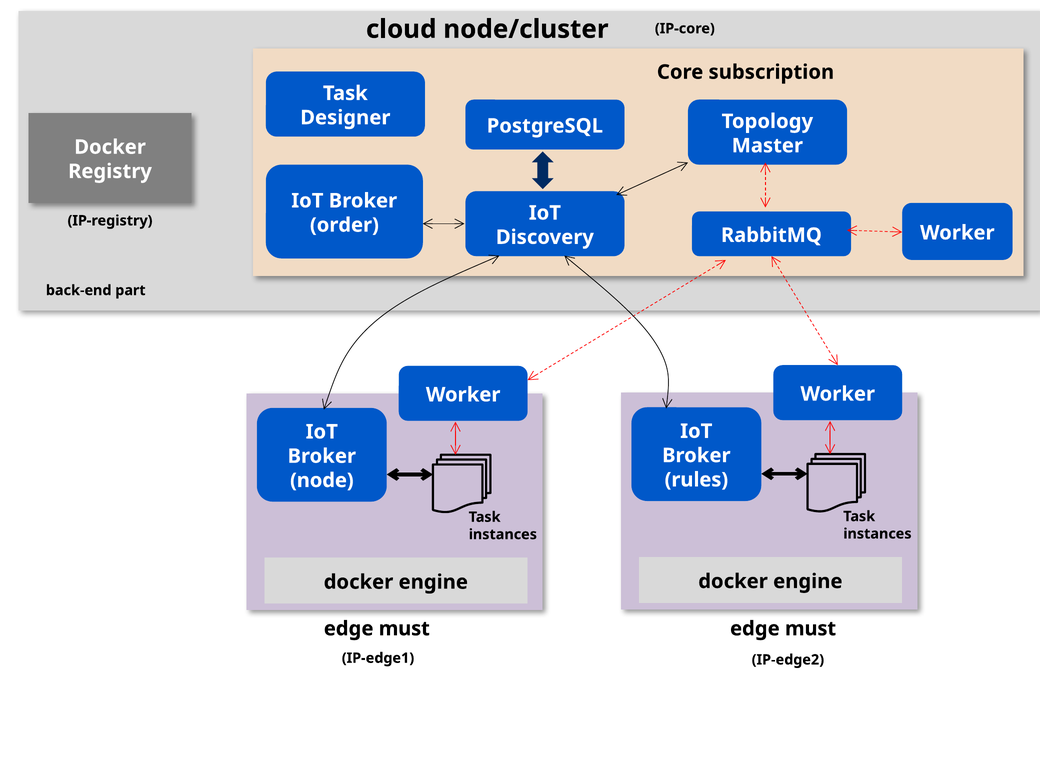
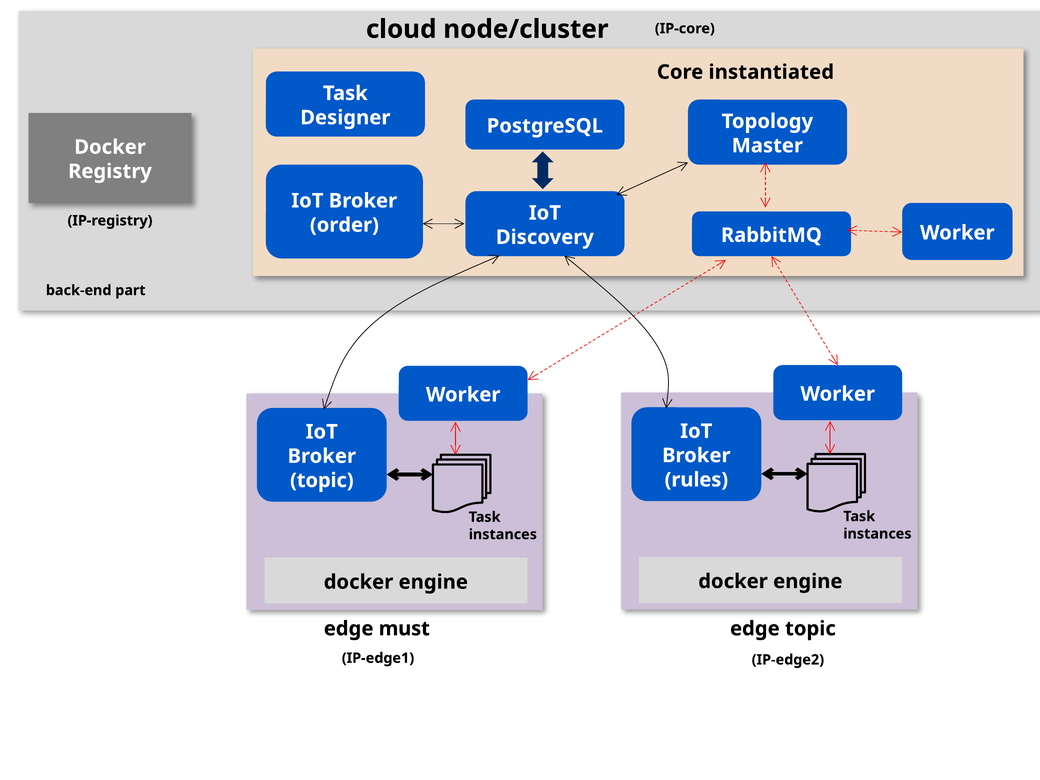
subscription: subscription -> instantiated (771, 72)
node: node -> topic (322, 480)
must: must -> topic (810, 629)
